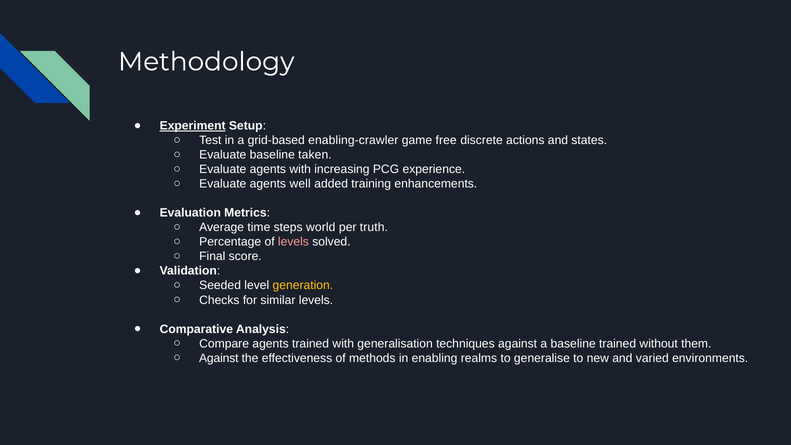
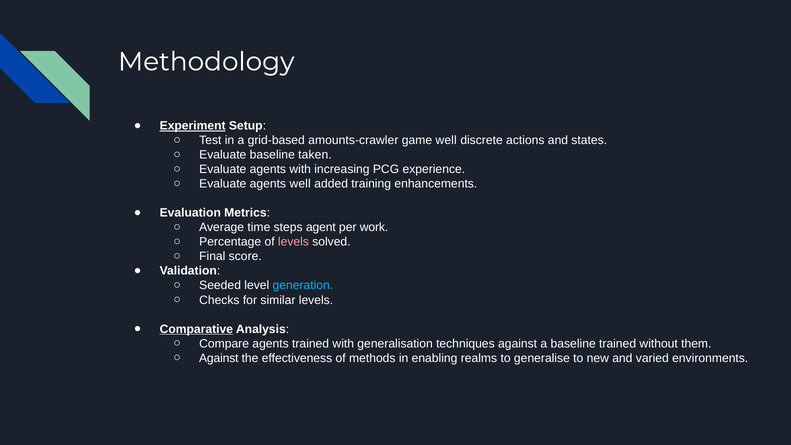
enabling-crawler: enabling-crawler -> amounts-crawler (353, 140)
game free: free -> well (446, 140)
world: world -> agent (321, 227)
truth: truth -> work (374, 227)
generation colour: yellow -> light blue (303, 285)
Comparative underline: none -> present (196, 329)
